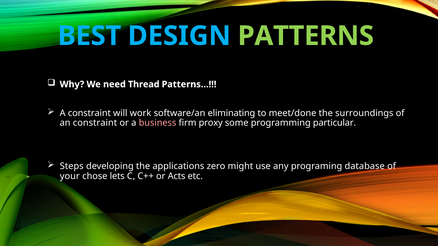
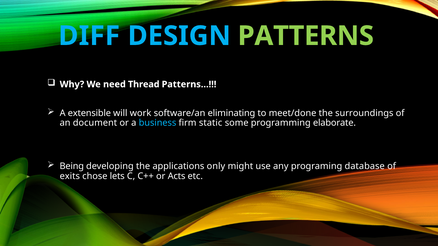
BEST: BEST -> DIFF (89, 36)
A constraint: constraint -> extensible (89, 113)
an constraint: constraint -> document (95, 123)
business colour: pink -> light blue (158, 123)
proxy: proxy -> static (211, 123)
particular: particular -> elaborate (334, 123)
Steps: Steps -> Being (72, 166)
zero: zero -> only (216, 166)
your: your -> exits (70, 176)
